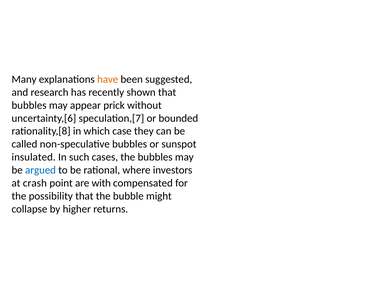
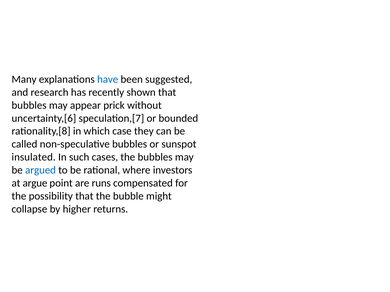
have colour: orange -> blue (108, 79)
crash: crash -> argue (35, 183)
with: with -> runs (101, 183)
